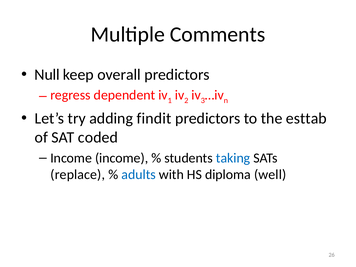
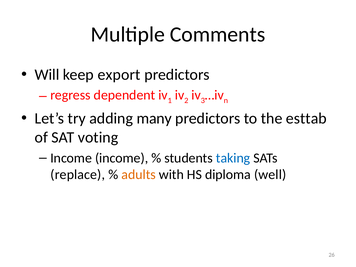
Null: Null -> Will (47, 75)
overall: overall -> export (119, 75)
findit: findit -> many (154, 119)
coded: coded -> voting (98, 138)
adults colour: blue -> orange (139, 175)
